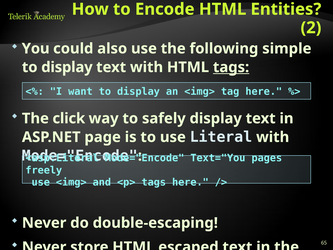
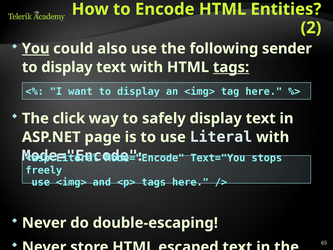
You underline: none -> present (36, 49)
simple: simple -> sender (287, 49)
pages: pages -> stops (267, 158)
